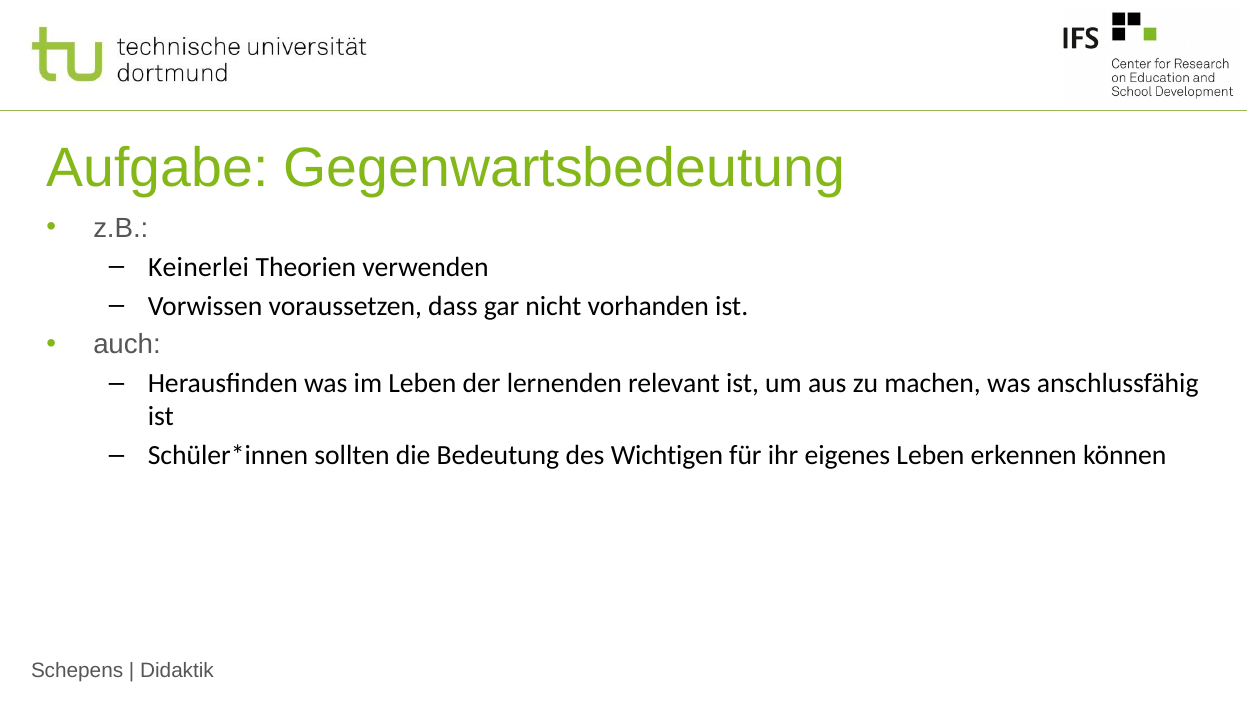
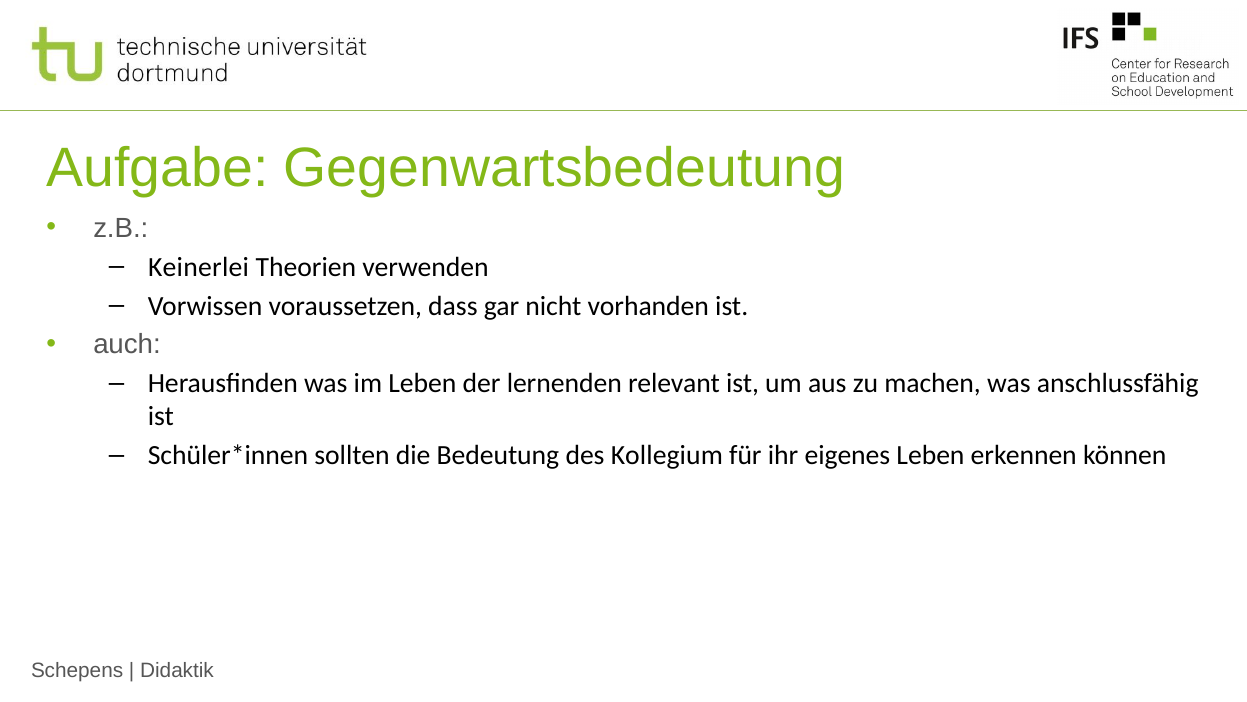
Wichtigen: Wichtigen -> Kollegium (667, 455)
